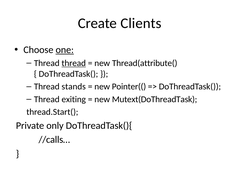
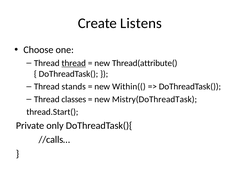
Clients: Clients -> Listens (141, 23)
one underline: present -> none (65, 50)
Pointer((: Pointer(( -> Within(( (129, 87)
exiting: exiting -> classes (74, 99)
Mutext(DoThreadTask: Mutext(DoThreadTask -> Mistry(DoThreadTask (154, 99)
